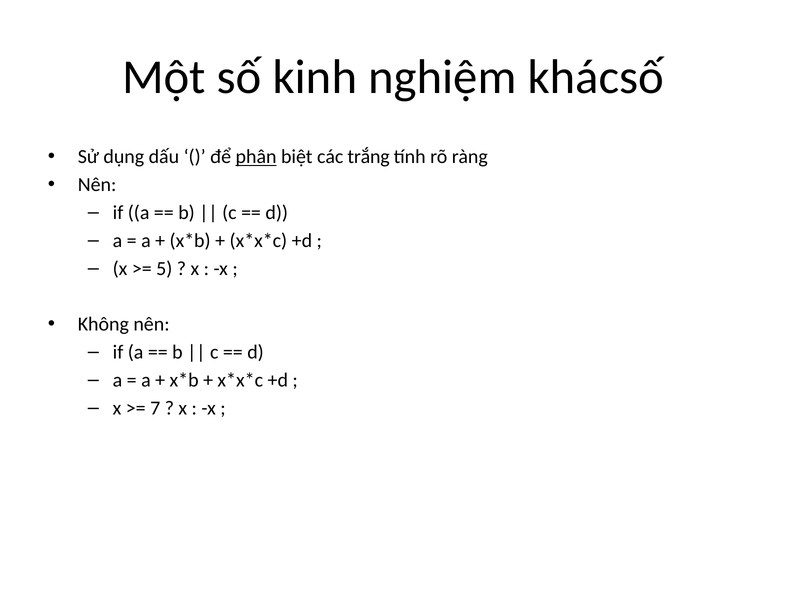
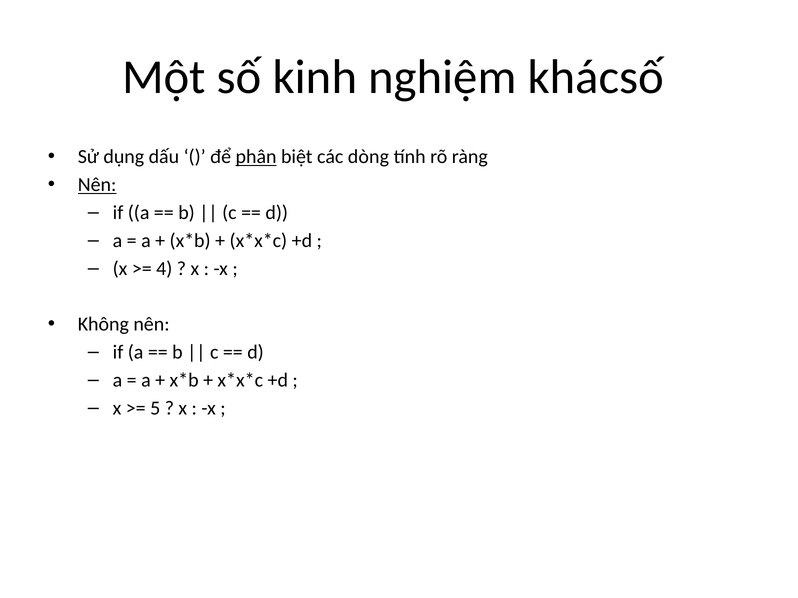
trắng: trắng -> dòng (368, 157)
Nên underline: none -> present (97, 185)
5: 5 -> 4 (164, 269)
7: 7 -> 5 (155, 408)
